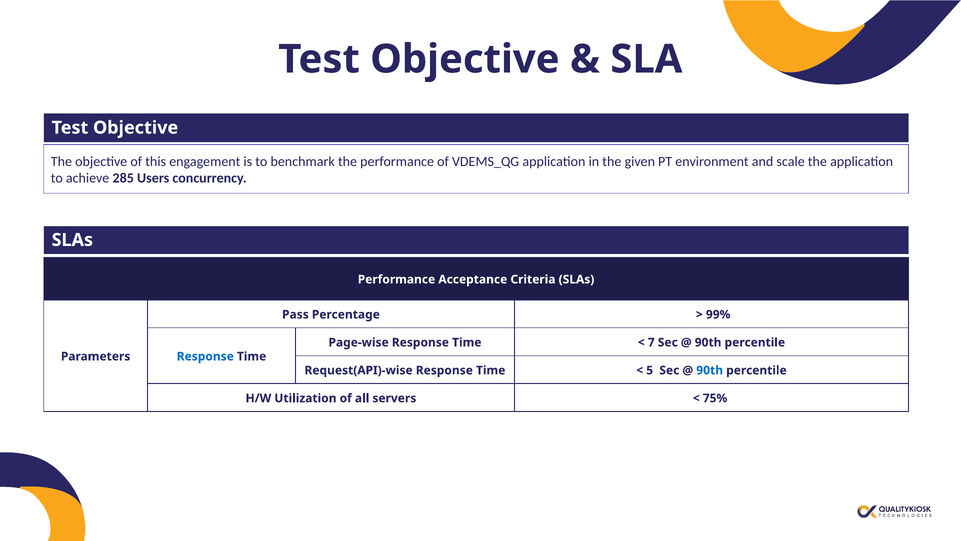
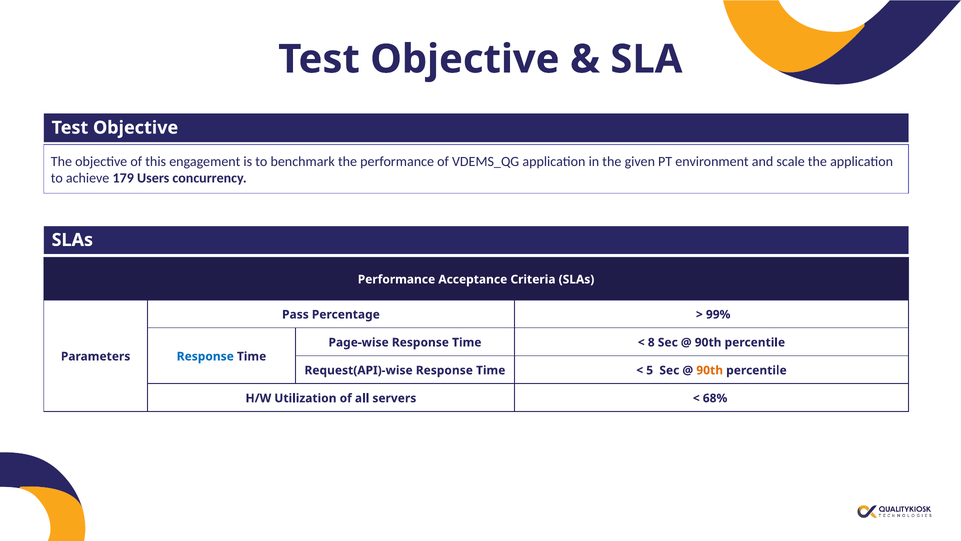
285: 285 -> 179 (123, 178)
7: 7 -> 8 (651, 342)
90th colour: blue -> orange (710, 370)
75%: 75% -> 68% (715, 398)
